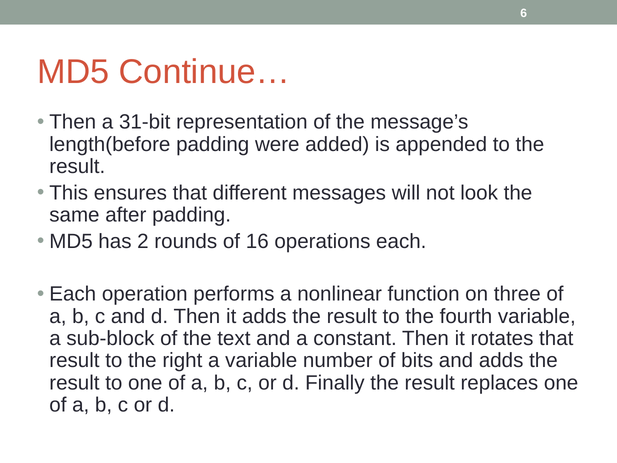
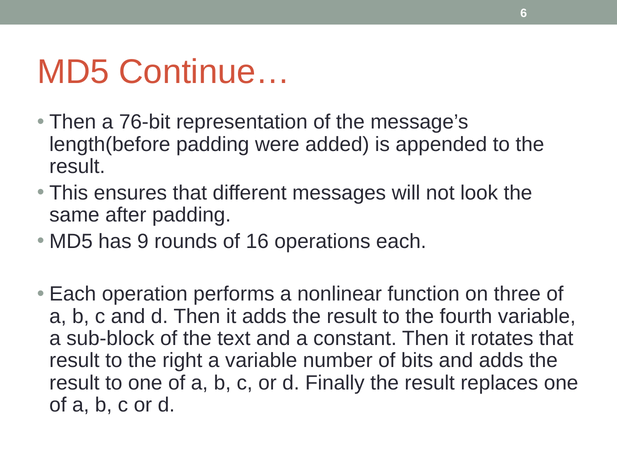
31-bit: 31-bit -> 76-bit (145, 122)
2: 2 -> 9 (143, 241)
